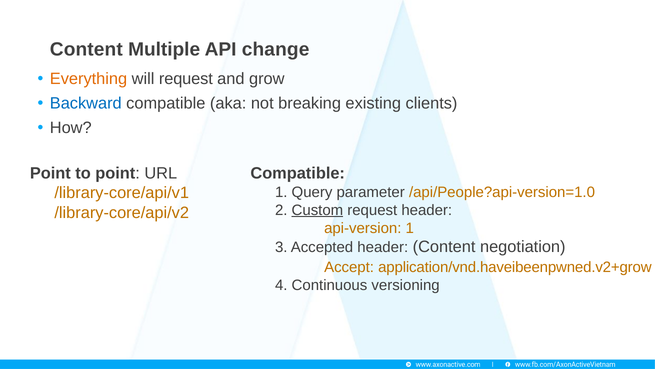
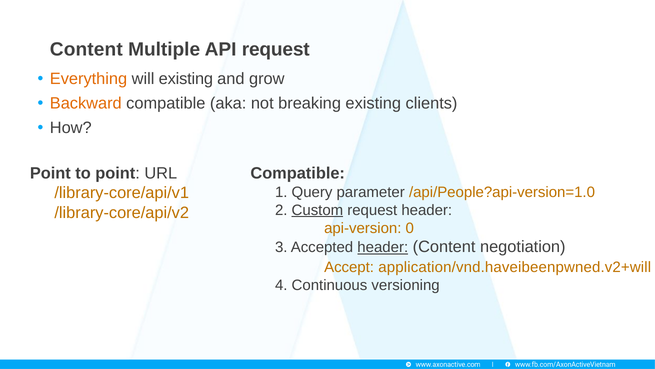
API change: change -> request (276, 49)
will request: request -> existing (186, 79)
Backward colour: blue -> orange (86, 103)
api-version 1: 1 -> 0 (410, 228)
header underline: none -> present (383, 247)
application/vnd.haveibeenpwned.v2+grow: application/vnd.haveibeenpwned.v2+grow -> application/vnd.haveibeenpwned.v2+will (515, 267)
